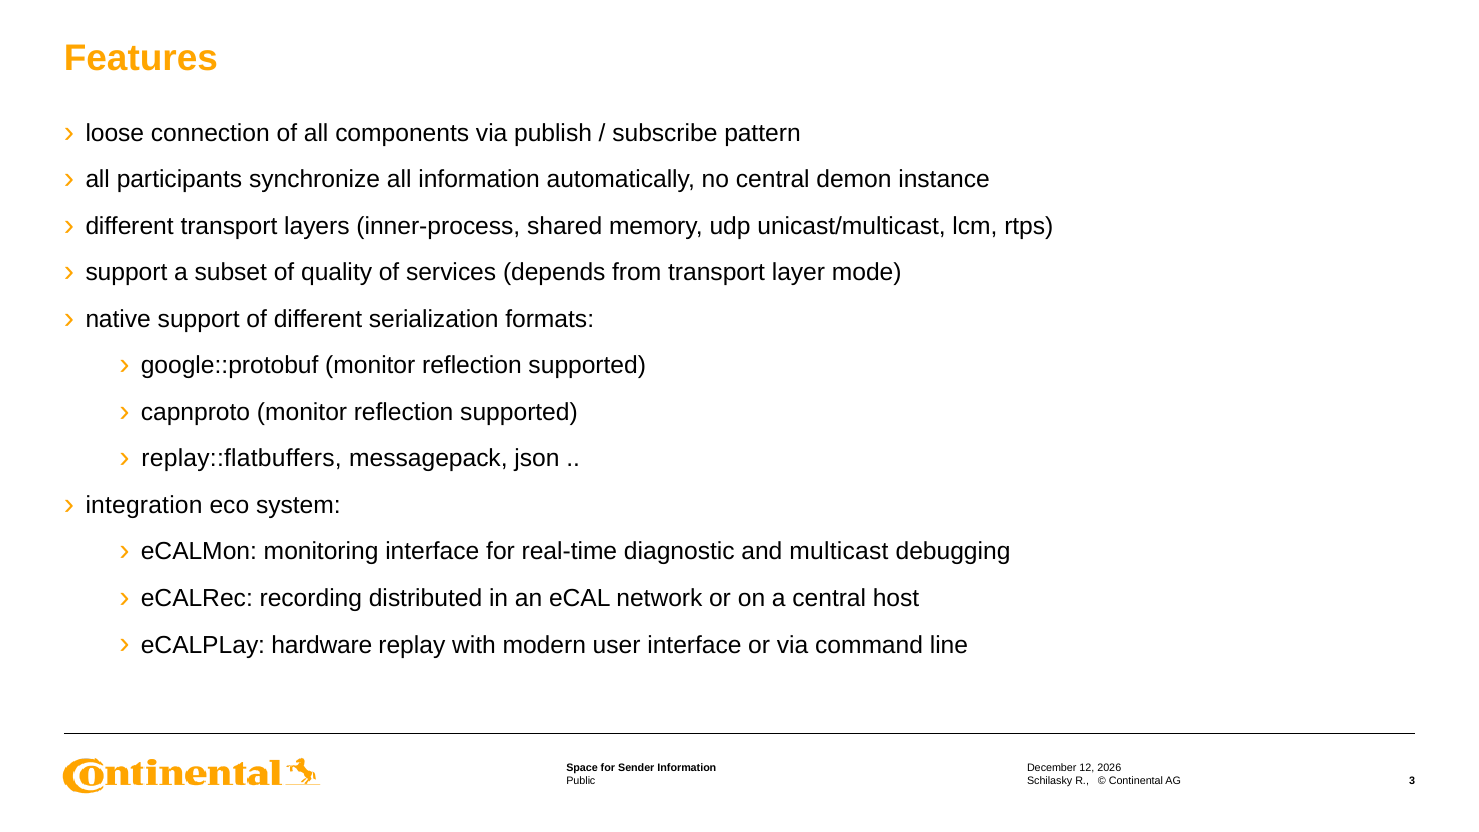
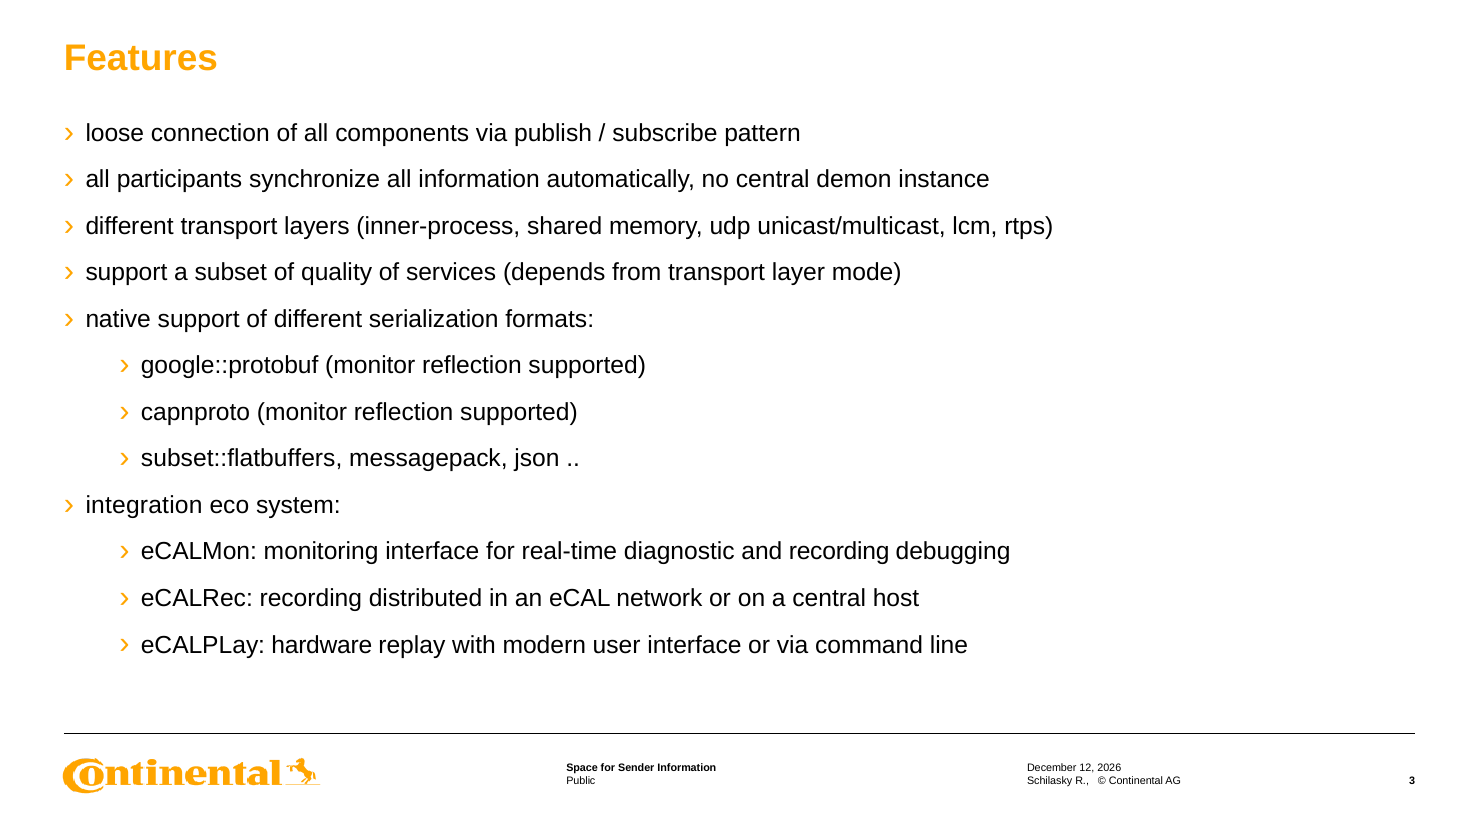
replay::flatbuffers: replay::flatbuffers -> subset::flatbuffers (242, 459)
and multicast: multicast -> recording (839, 552)
